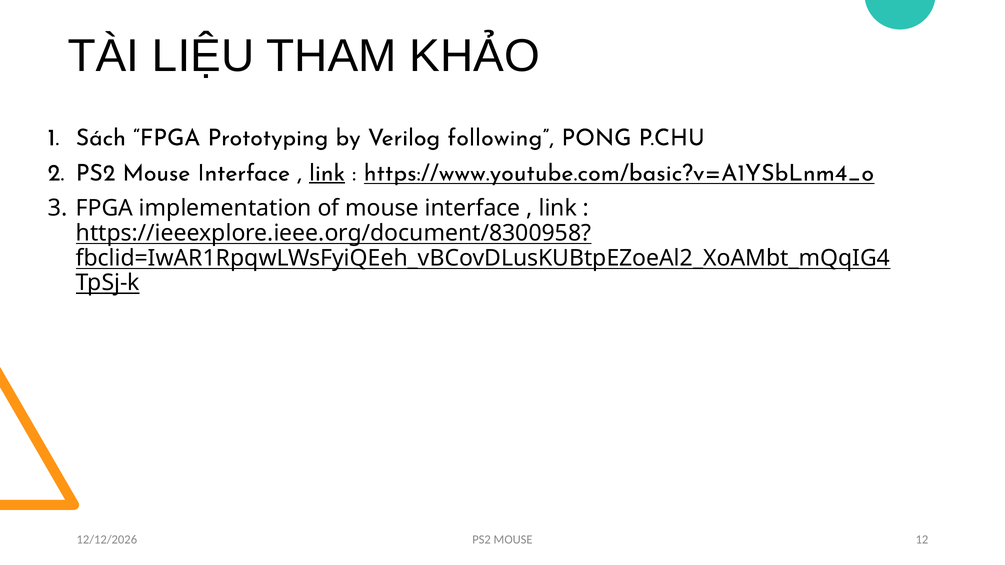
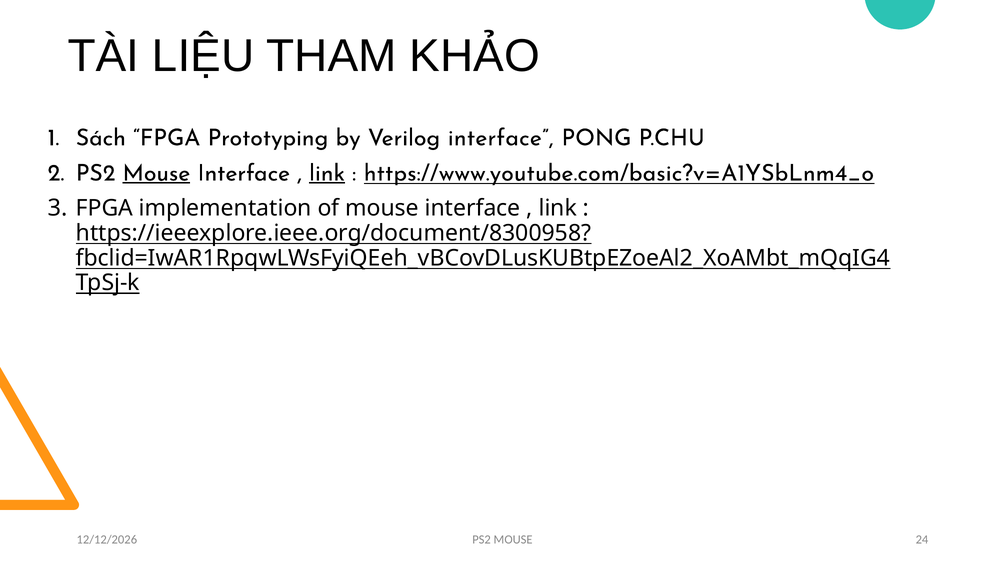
Verilog following: following -> interface (501, 138)
Mouse underline: none -> present (156, 173)
12: 12 -> 24 (922, 540)
